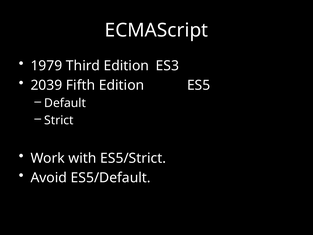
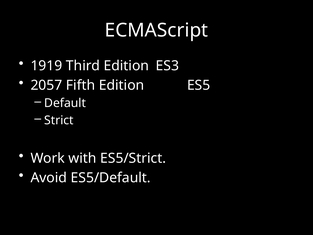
1979: 1979 -> 1919 (46, 66)
2039: 2039 -> 2057 (46, 85)
